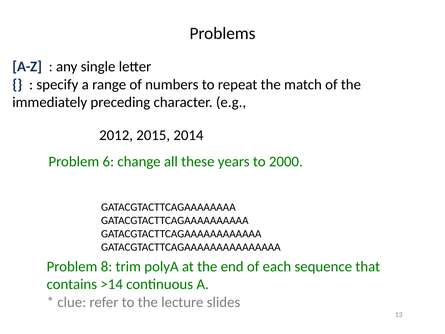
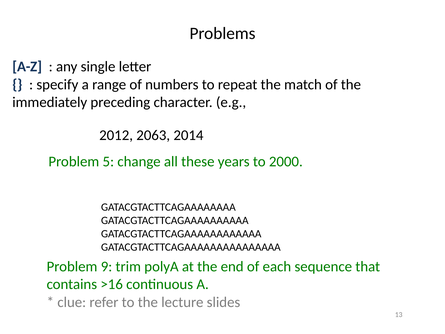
2015: 2015 -> 2063 (153, 135)
6: 6 -> 5 (108, 162)
8: 8 -> 9 (107, 266)
>14: >14 -> >16 (112, 284)
